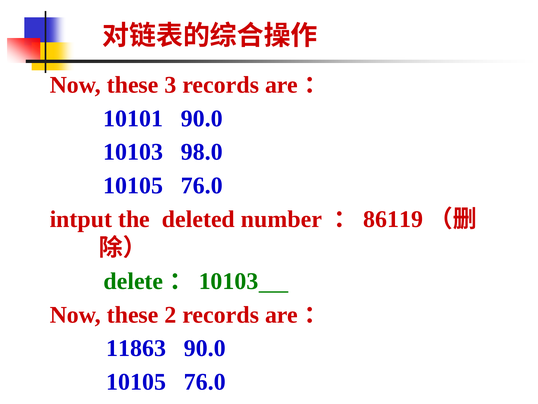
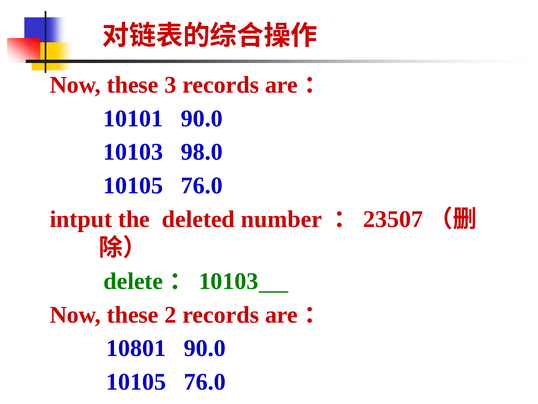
86119: 86119 -> 23507 (393, 219)
11863: 11863 -> 10801 (136, 348)
